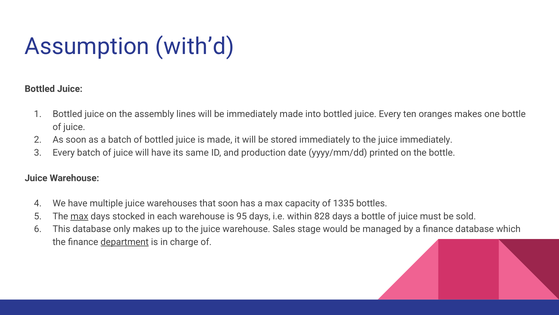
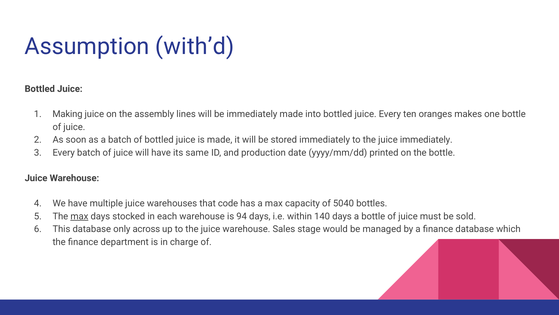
Bottled: Bottled -> Making (67, 114)
that soon: soon -> code (228, 203)
1335: 1335 -> 5040 (343, 203)
95: 95 -> 94 (242, 216)
828: 828 -> 140 (322, 216)
only makes: makes -> across (146, 229)
department underline: present -> none (125, 242)
